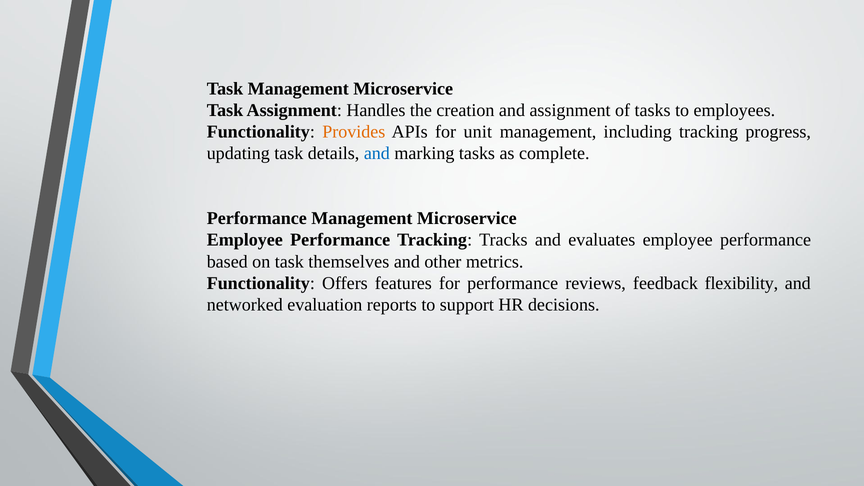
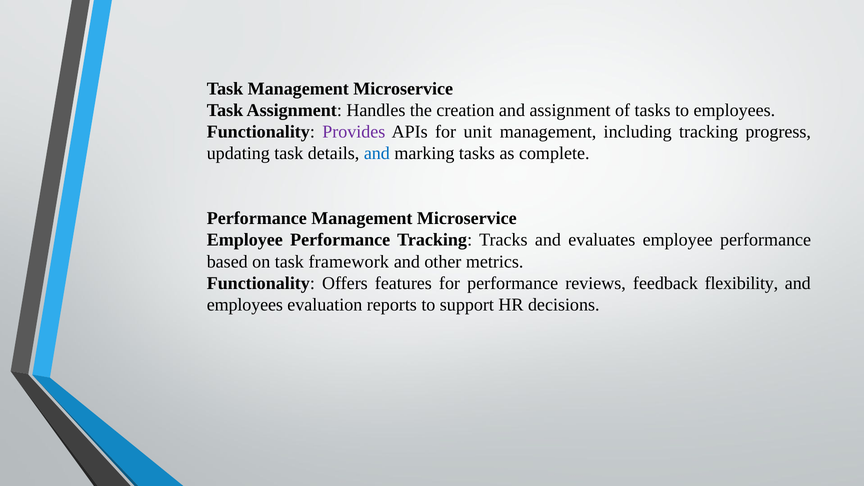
Provides colour: orange -> purple (354, 132)
themselves: themselves -> framework (349, 262)
networked: networked -> employees (245, 305)
